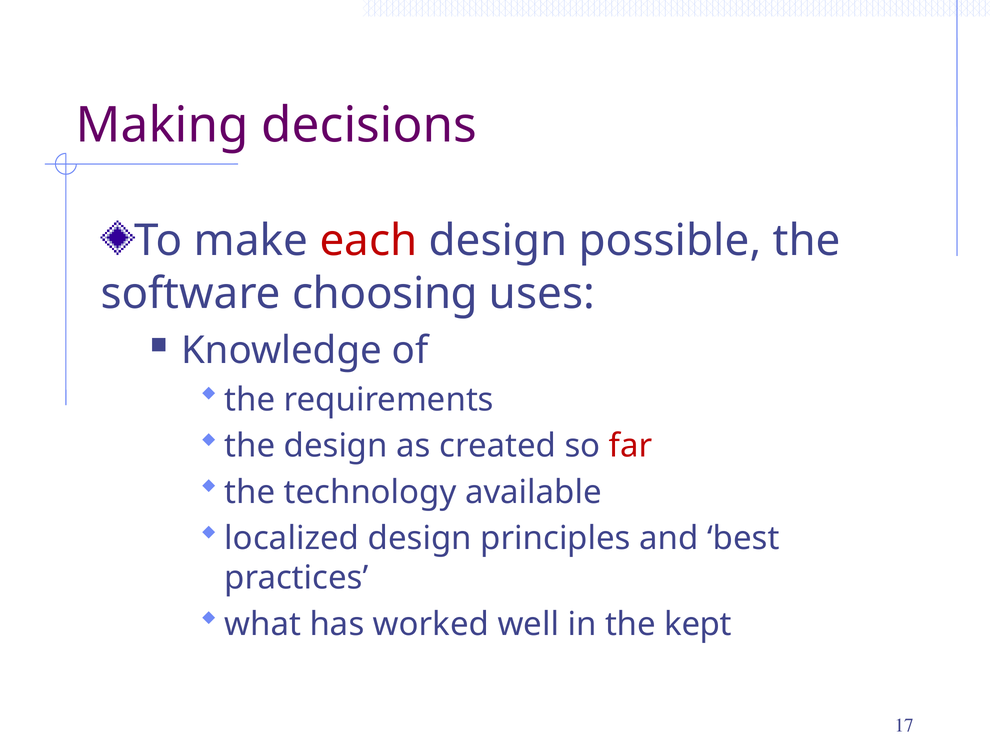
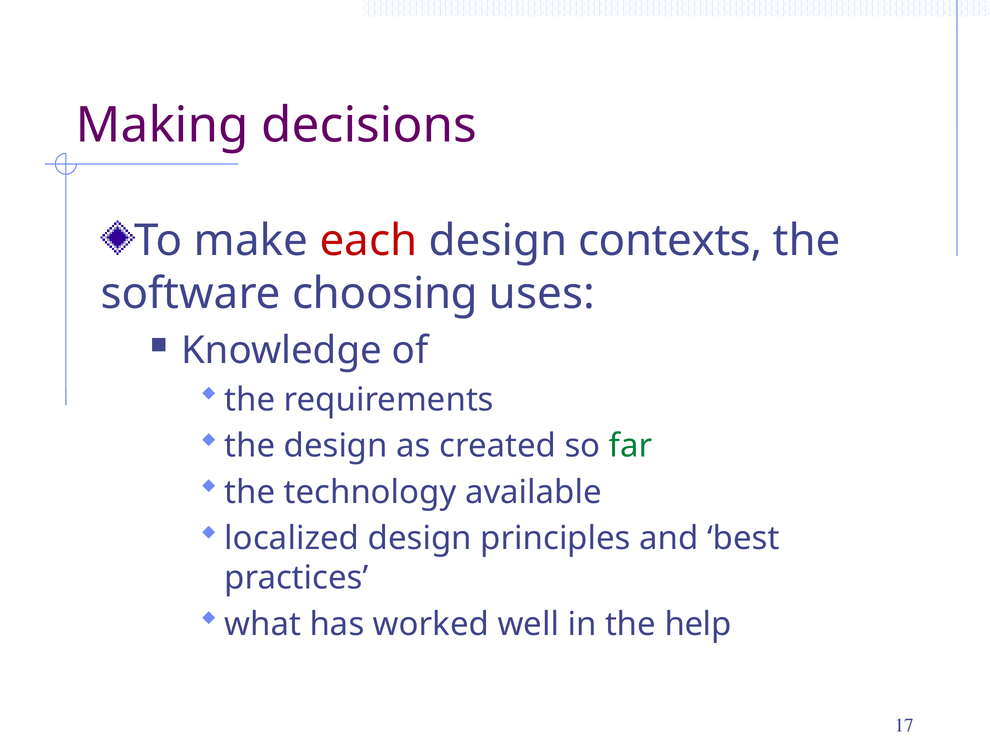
possible: possible -> contexts (670, 241)
far colour: red -> green (631, 446)
kept: kept -> help (698, 624)
